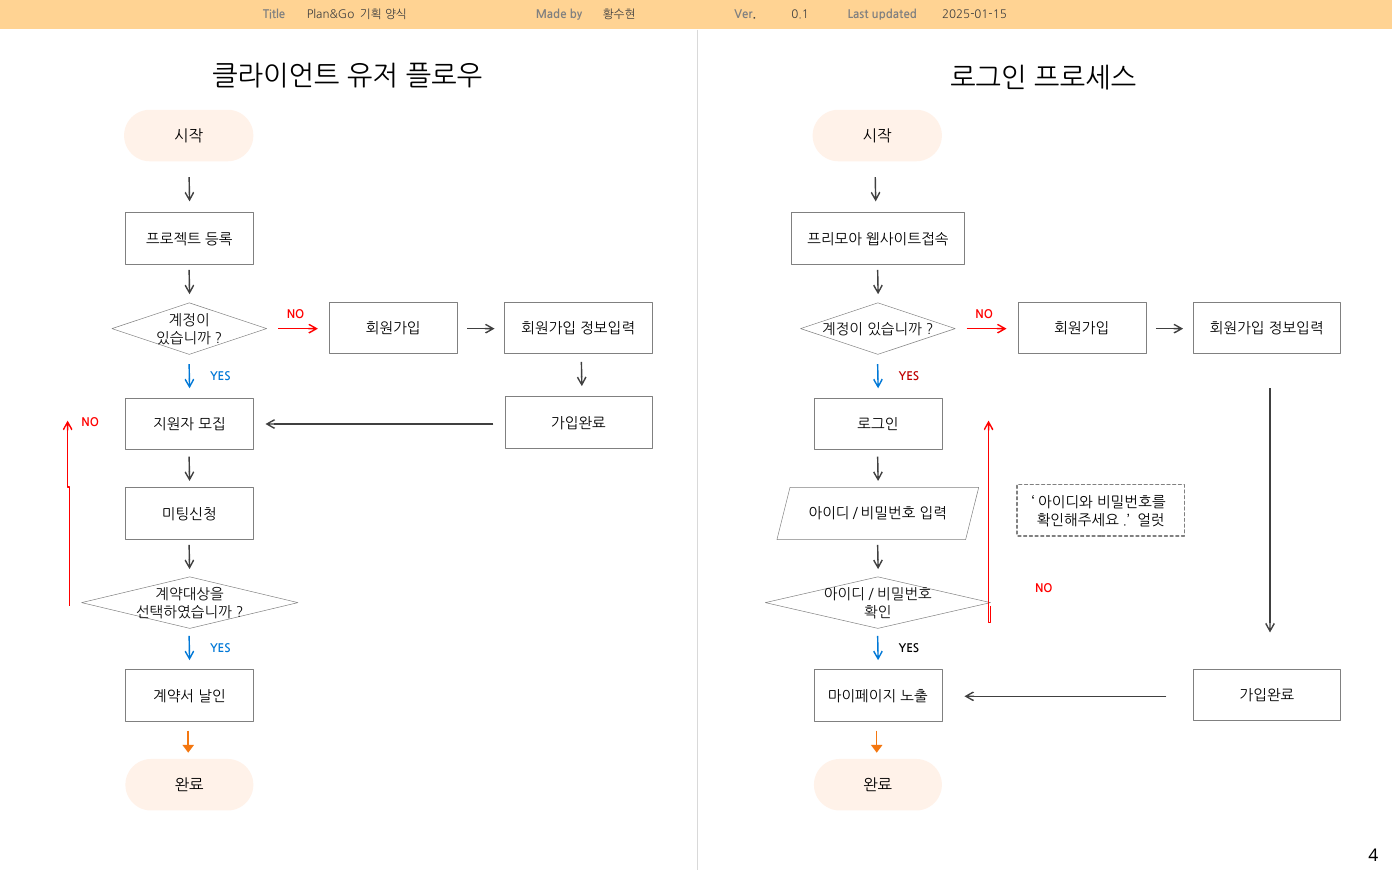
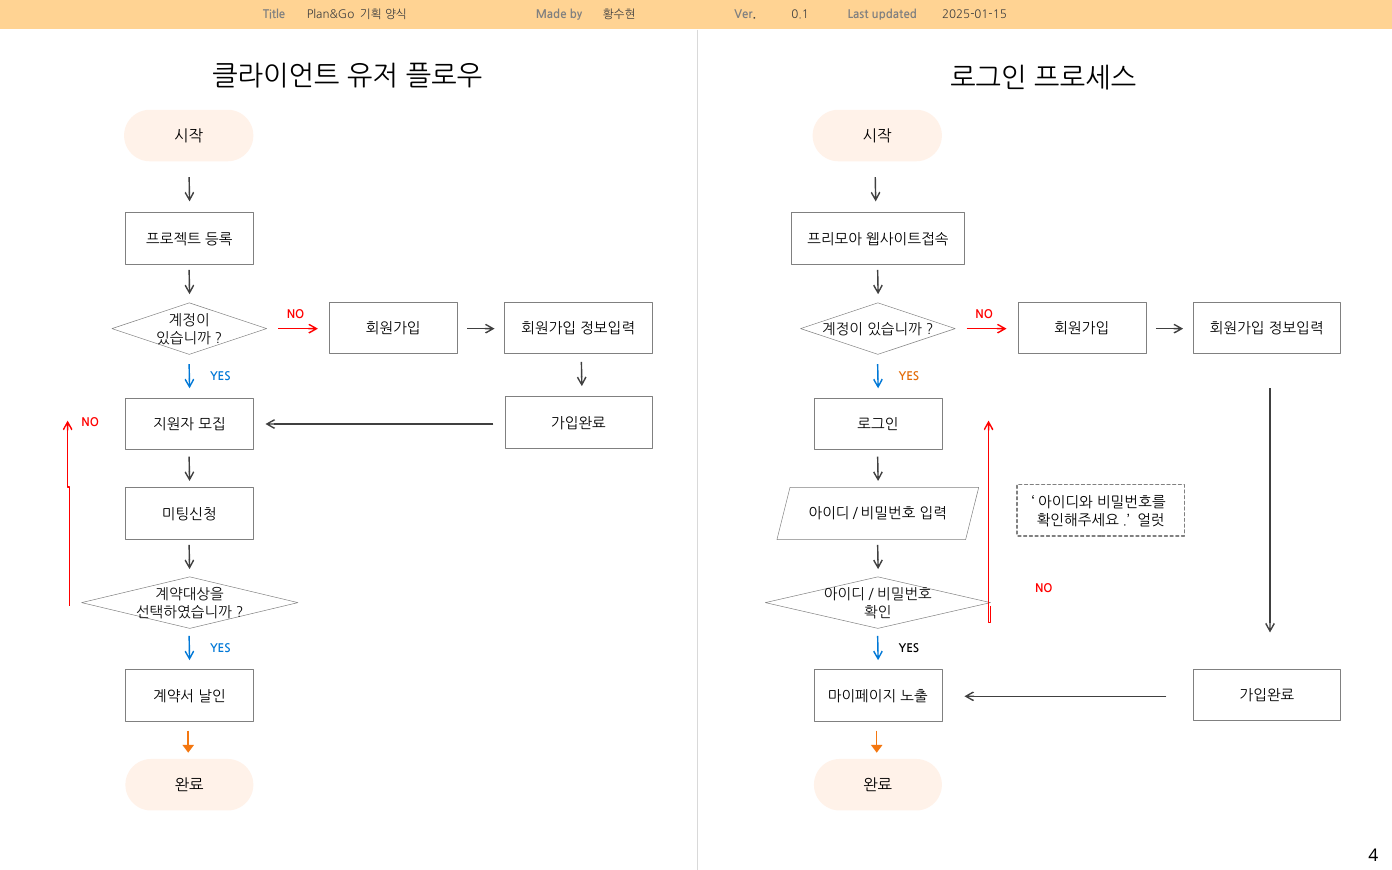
YES colour: red -> orange (909, 376)
